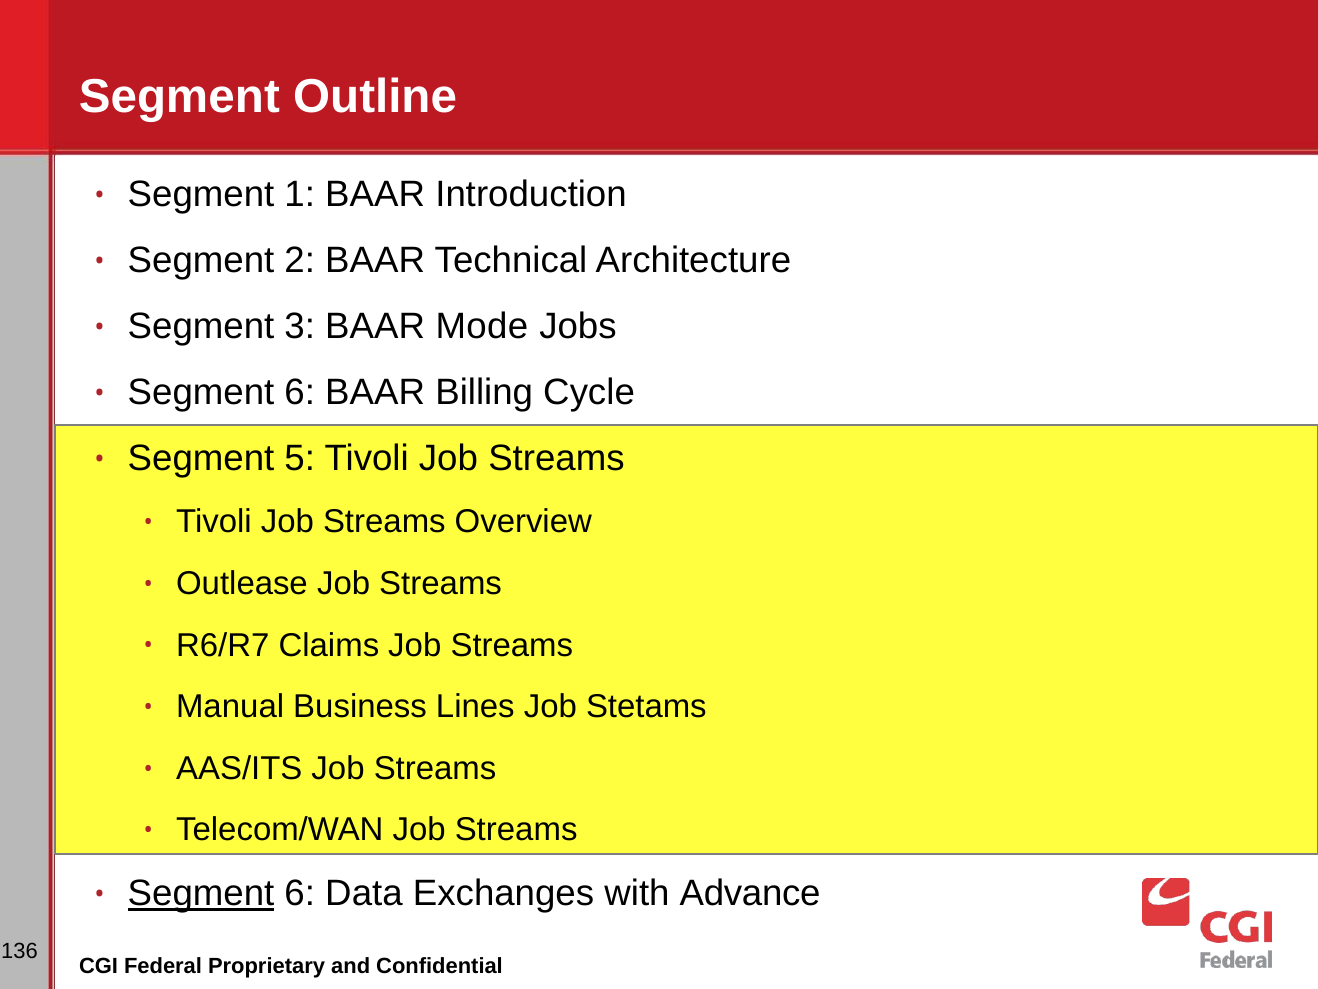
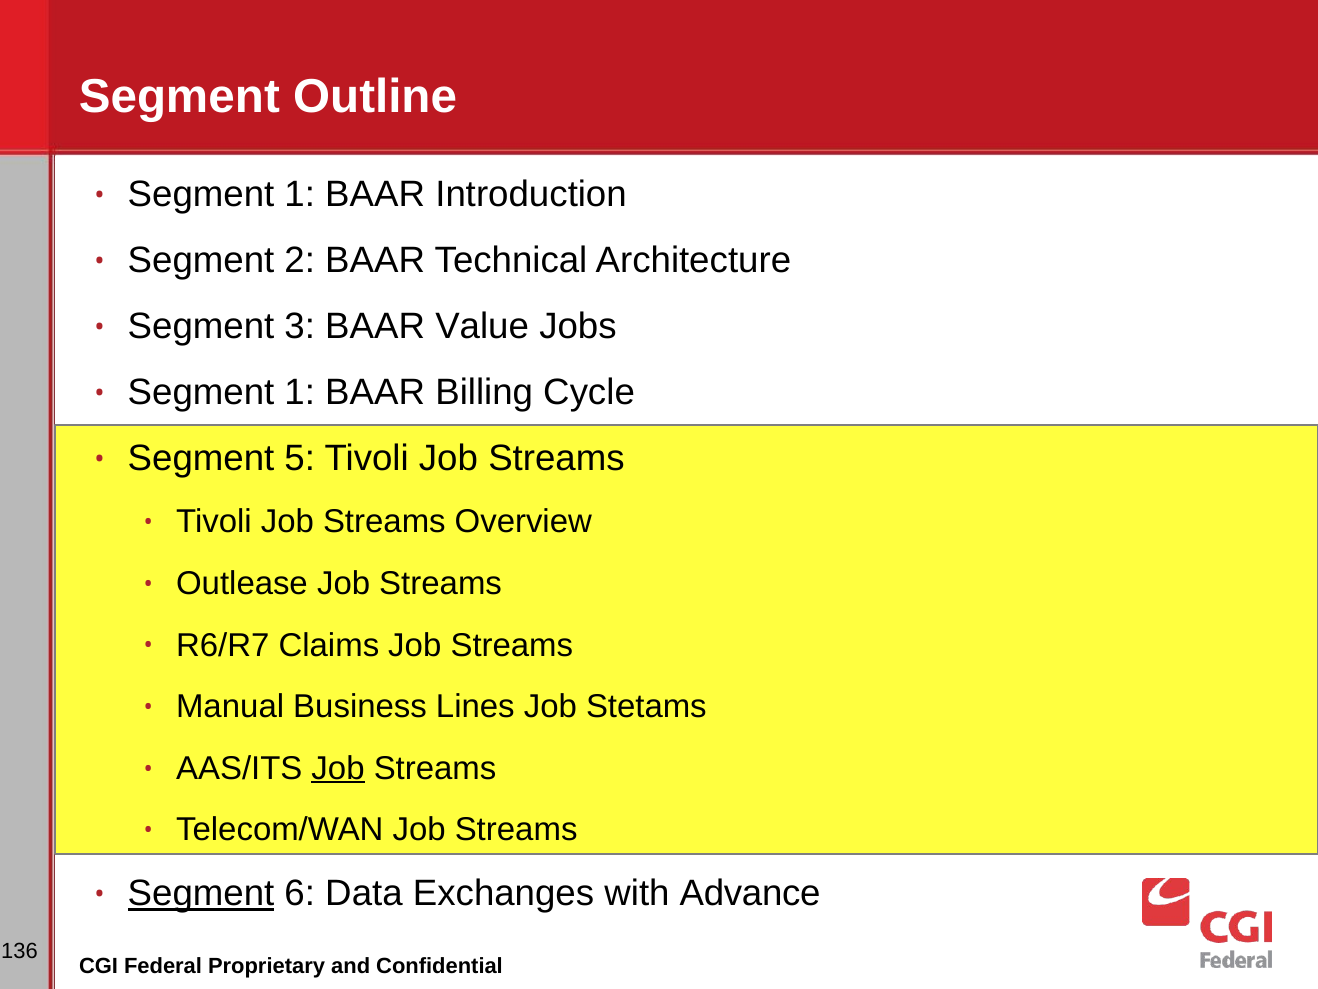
Mode: Mode -> Value (482, 327)
6: 6 -> 1 (300, 392)
Job underline: none -> present (338, 768)
